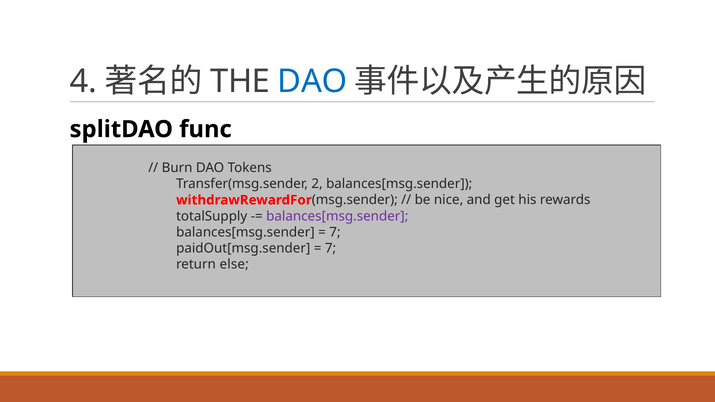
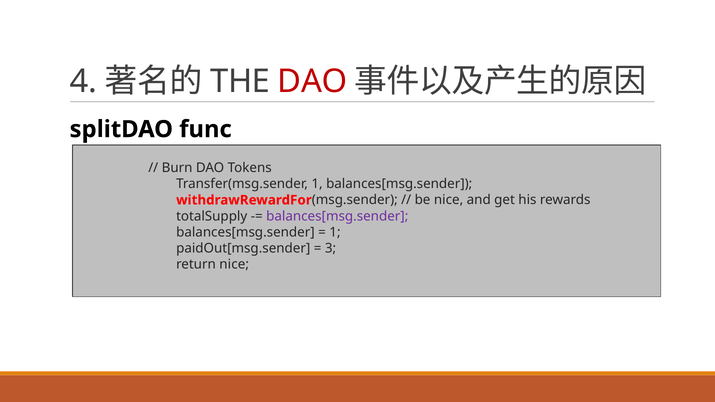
DAO colour: blue -> red (312, 82)
Transfer(msg.sender 2: 2 -> 1 (317, 184)
7: 7 -> 1 (335, 232)
7: 7 -> 3 (331, 248)
return else: else -> nice (234, 265)
